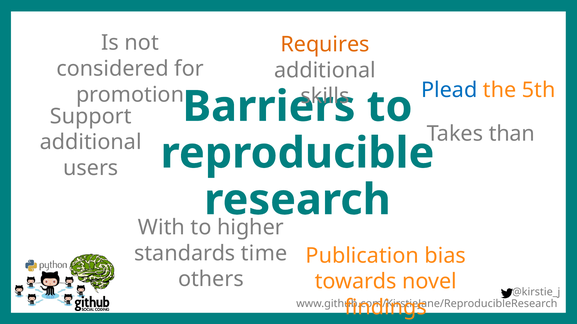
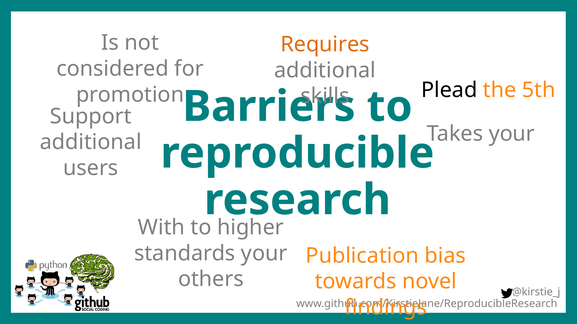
Plead colour: blue -> black (449, 90)
Takes than: than -> your (512, 134)
standards time: time -> your (264, 254)
